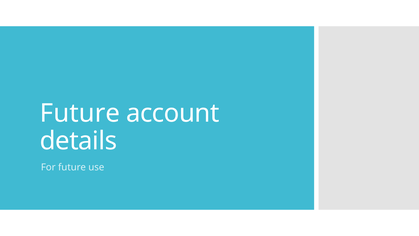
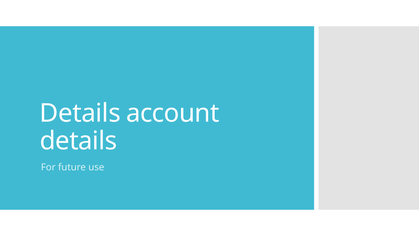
Future: Future -> Details (80, 113)
